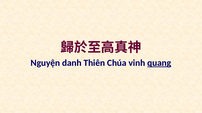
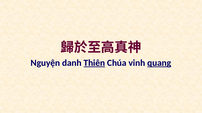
Thiên underline: none -> present (94, 63)
